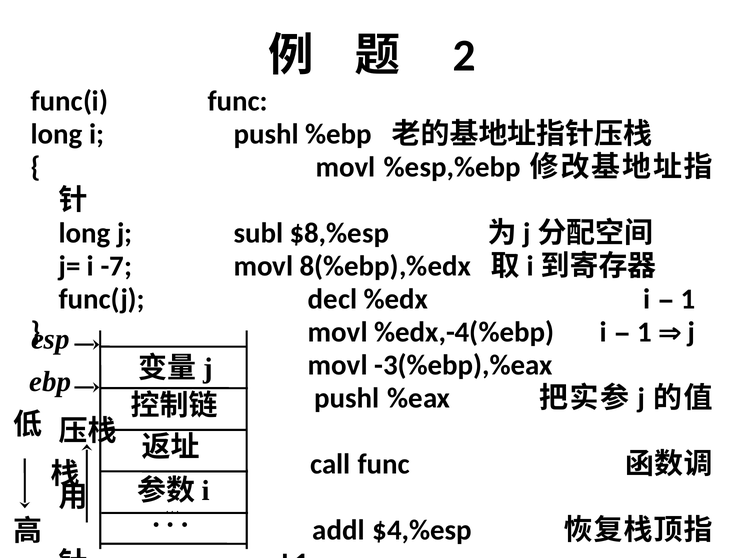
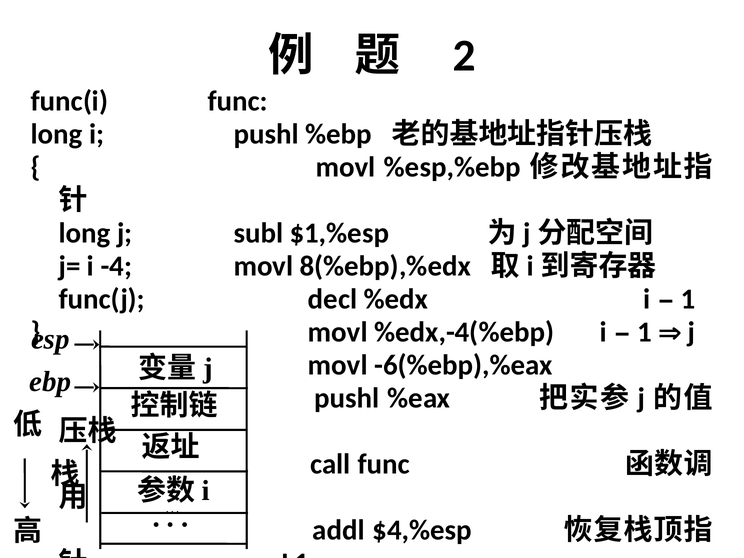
$8,%esp: $8,%esp -> $1,%esp (339, 233)
-7: -7 -> -4 (116, 266)
-3(%ebp),%eax: -3(%ebp),%eax -> -6(%ebp),%eax (463, 365)
